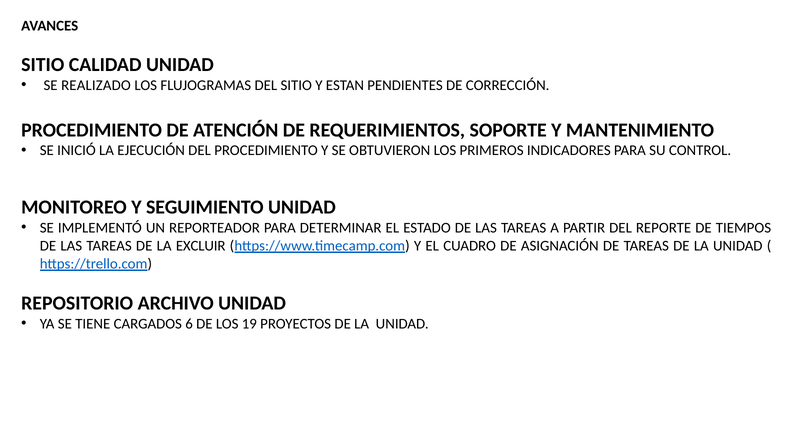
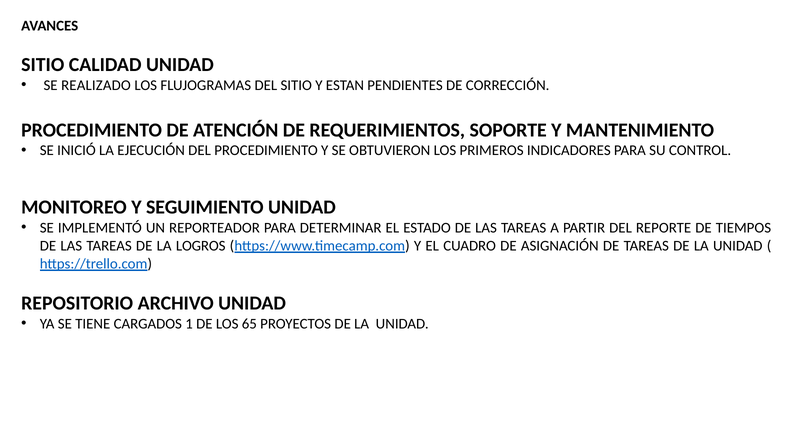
EXCLUIR: EXCLUIR -> LOGROS (201, 246)
6: 6 -> 1 (189, 324)
19: 19 -> 65 (249, 324)
